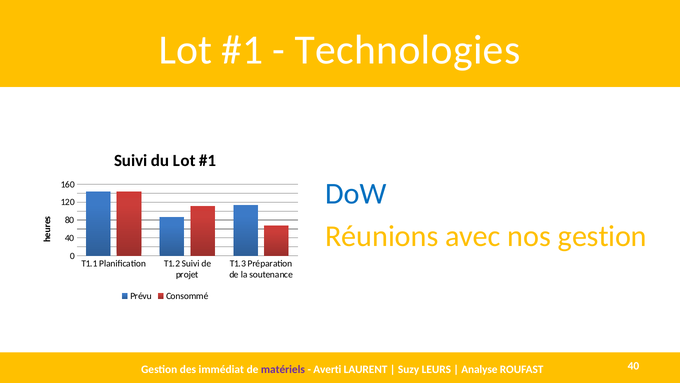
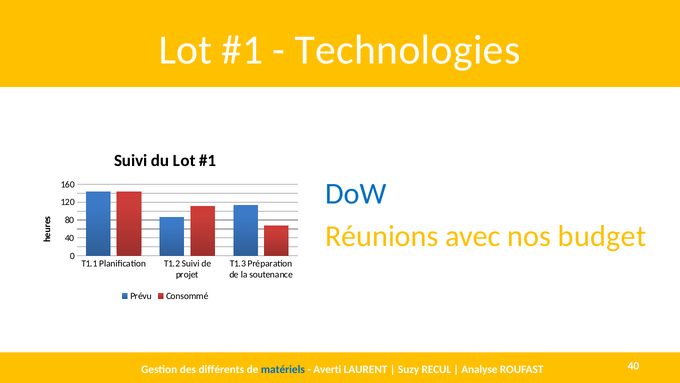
nos gestion: gestion -> budget (602, 236)
immédiat: immédiat -> différents (221, 369)
matériels colour: purple -> blue (283, 369)
LEURS: LEURS -> RECUL (436, 369)
